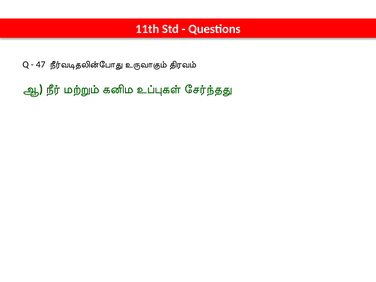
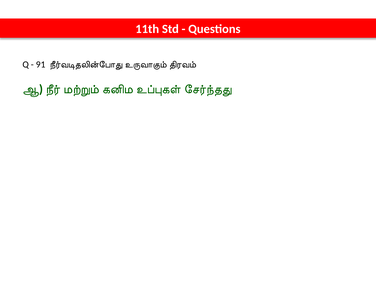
47: 47 -> 91 (41, 65)
